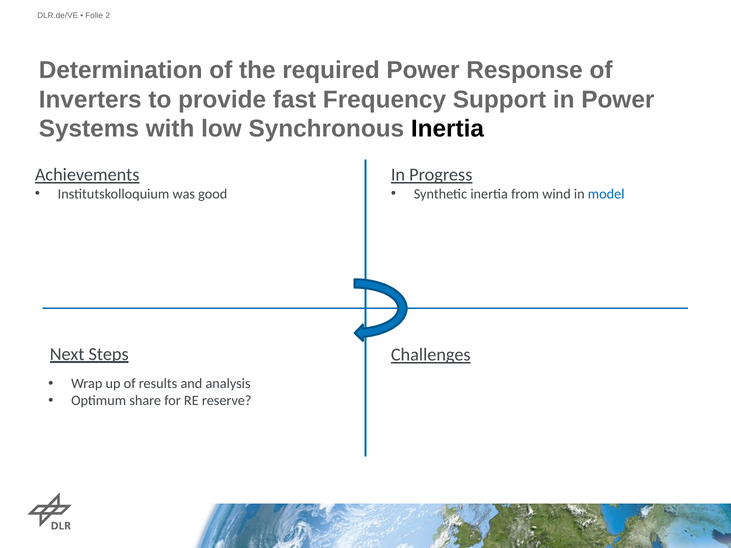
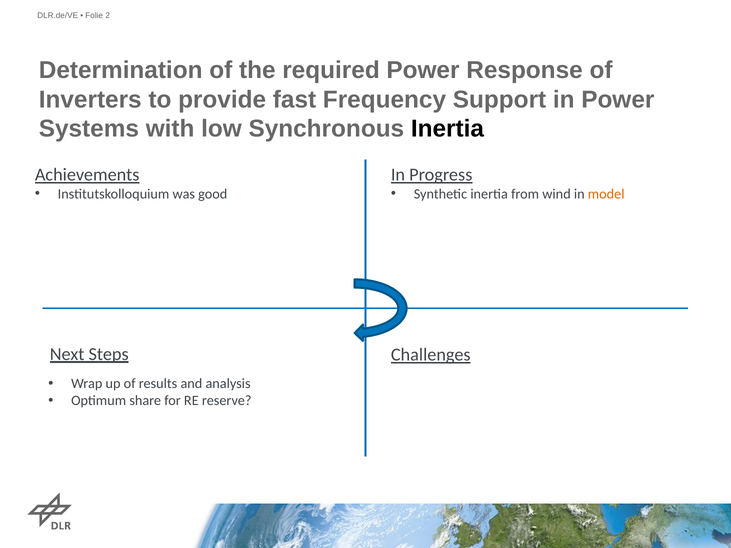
model colour: blue -> orange (606, 194)
